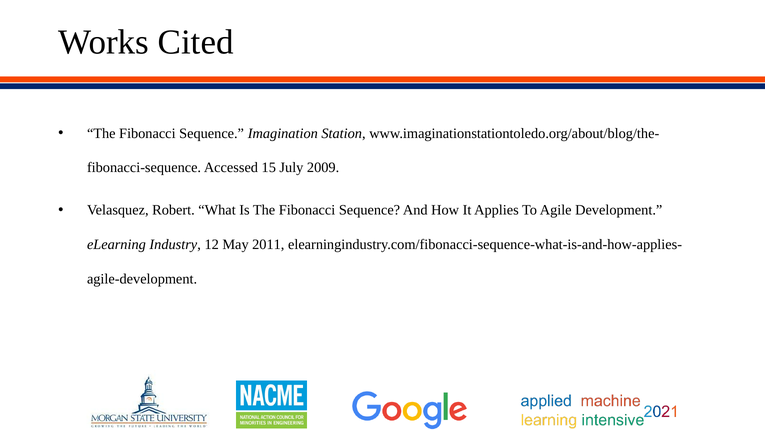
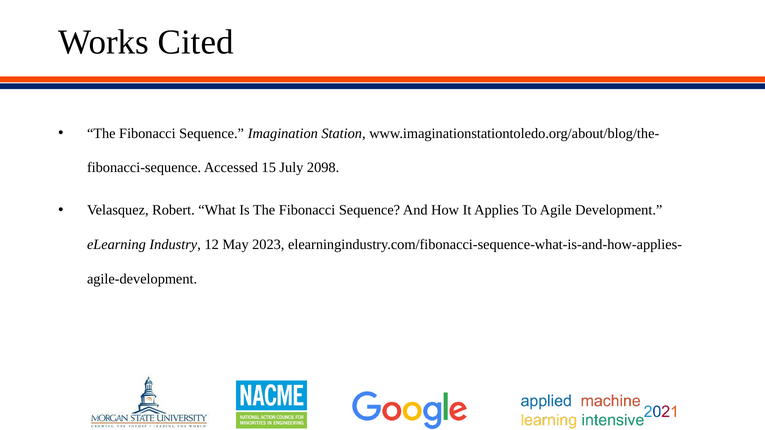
2009: 2009 -> 2098 (323, 168)
2011: 2011 -> 2023 (268, 245)
